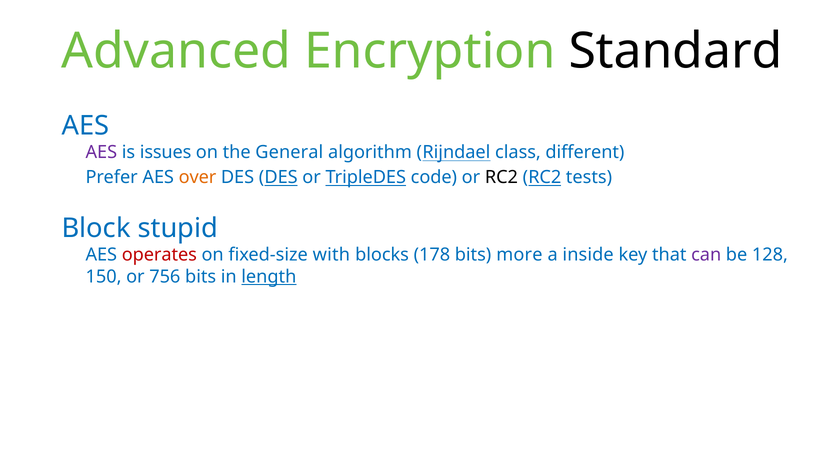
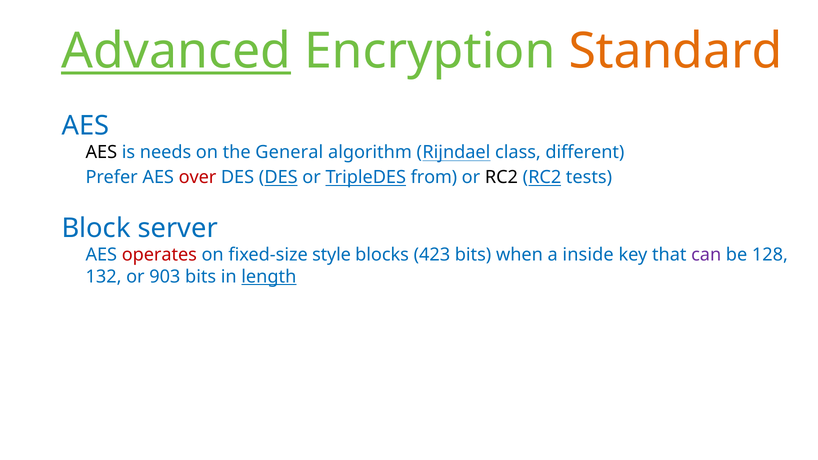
Advanced underline: none -> present (176, 51)
Standard colour: black -> orange (675, 51)
AES colour: purple -> black (101, 153)
issues: issues -> needs (166, 153)
over colour: orange -> red (197, 177)
code: code -> from (434, 177)
stupid: stupid -> server (178, 228)
with: with -> style (332, 255)
178: 178 -> 423 (432, 255)
more: more -> when (519, 255)
150: 150 -> 132 (104, 277)
756: 756 -> 903 (165, 277)
